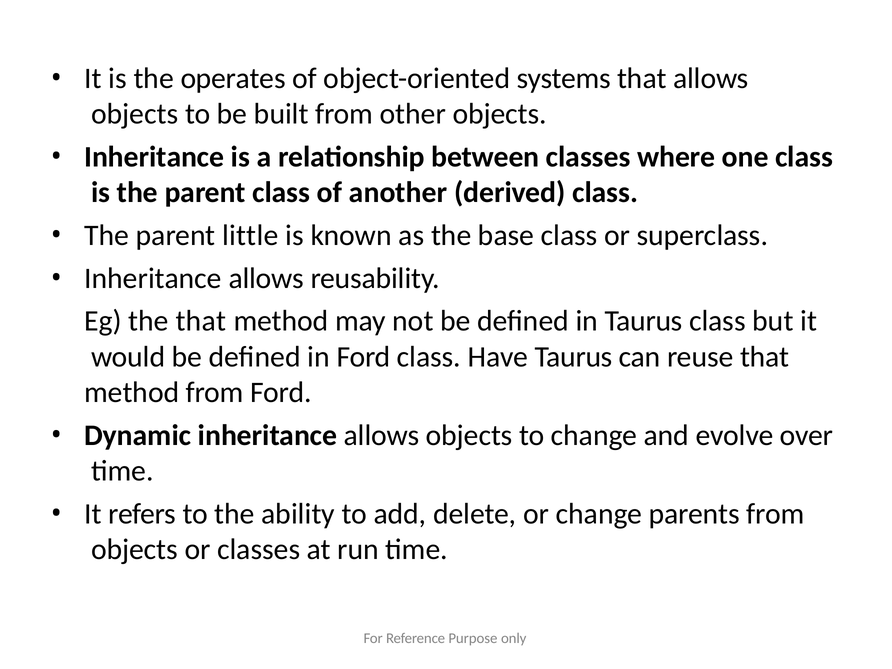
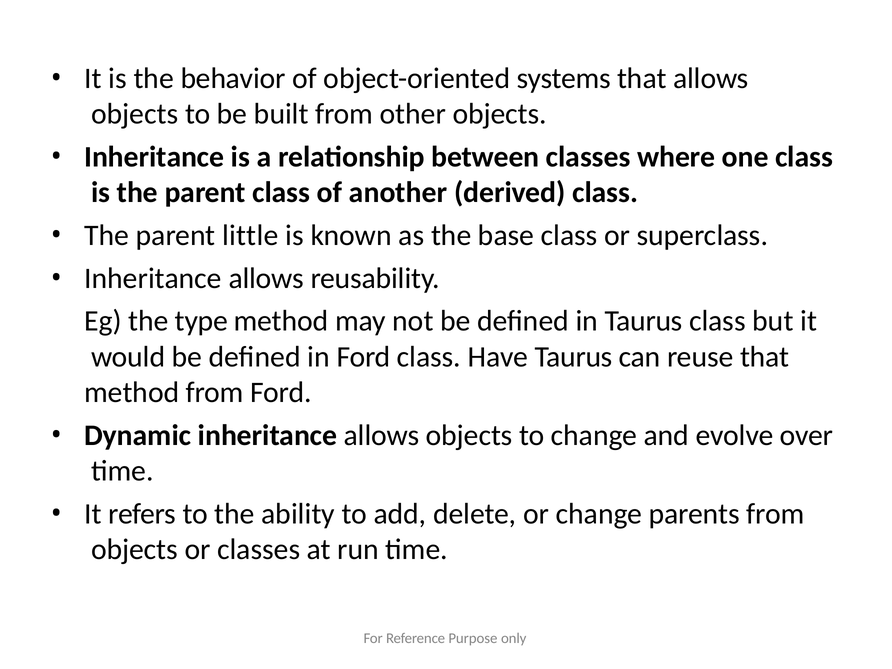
operates: operates -> behavior (233, 78)
the that: that -> type (201, 321)
